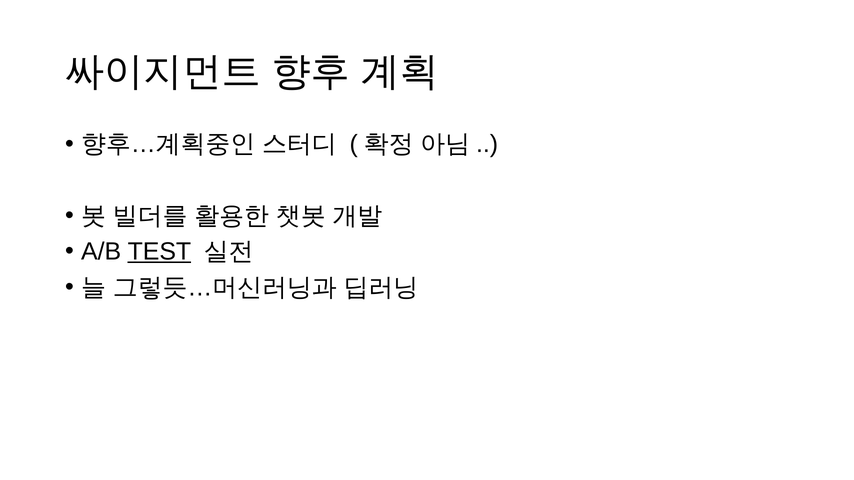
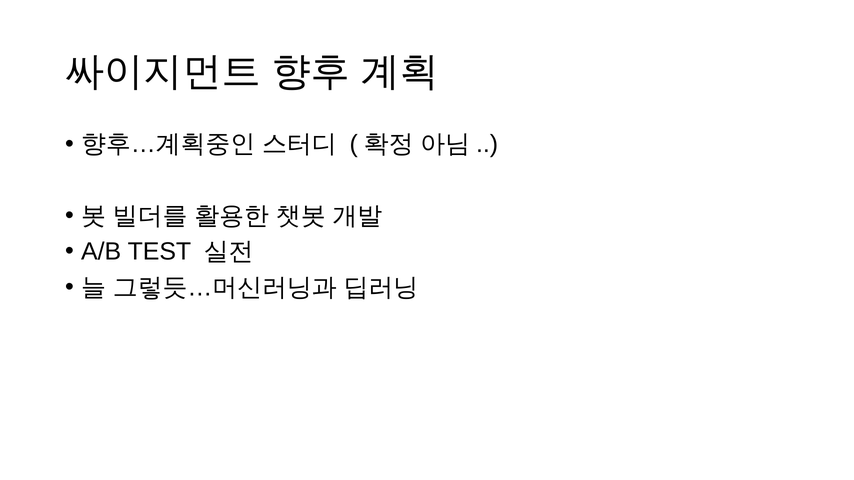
TEST underline: present -> none (159, 252)
